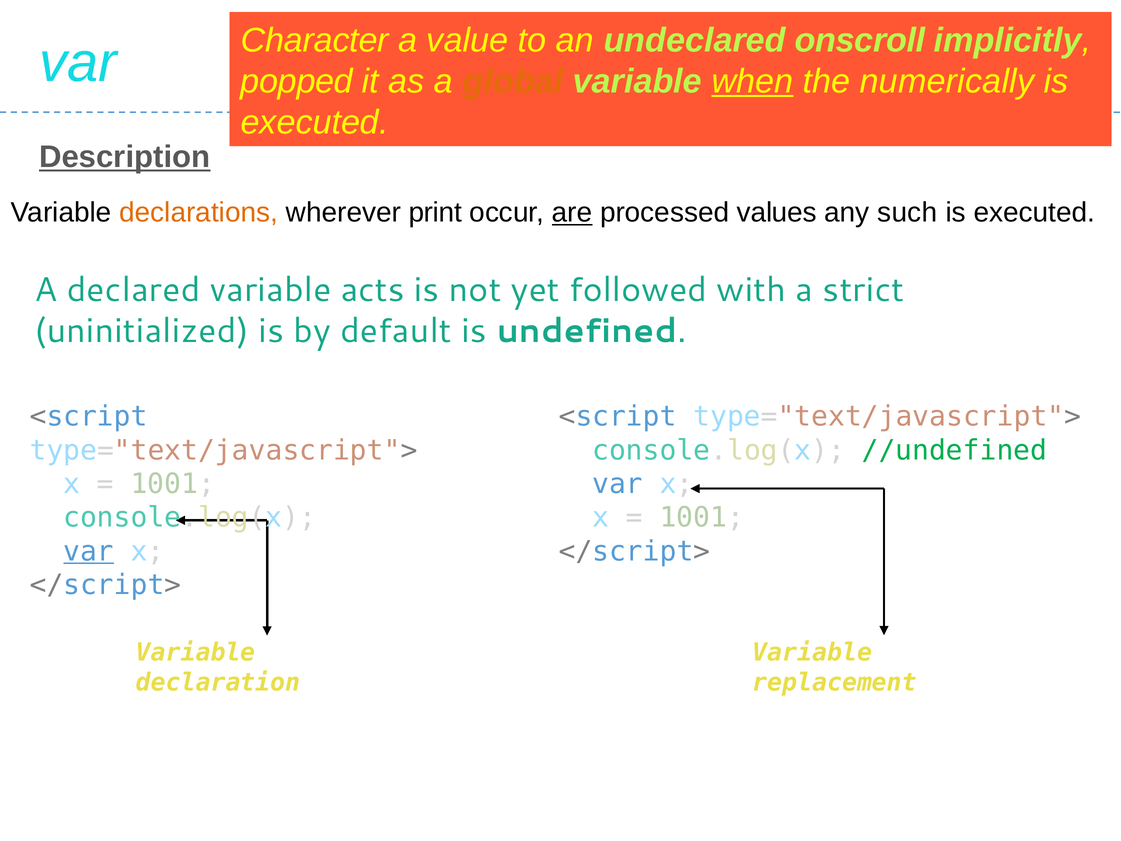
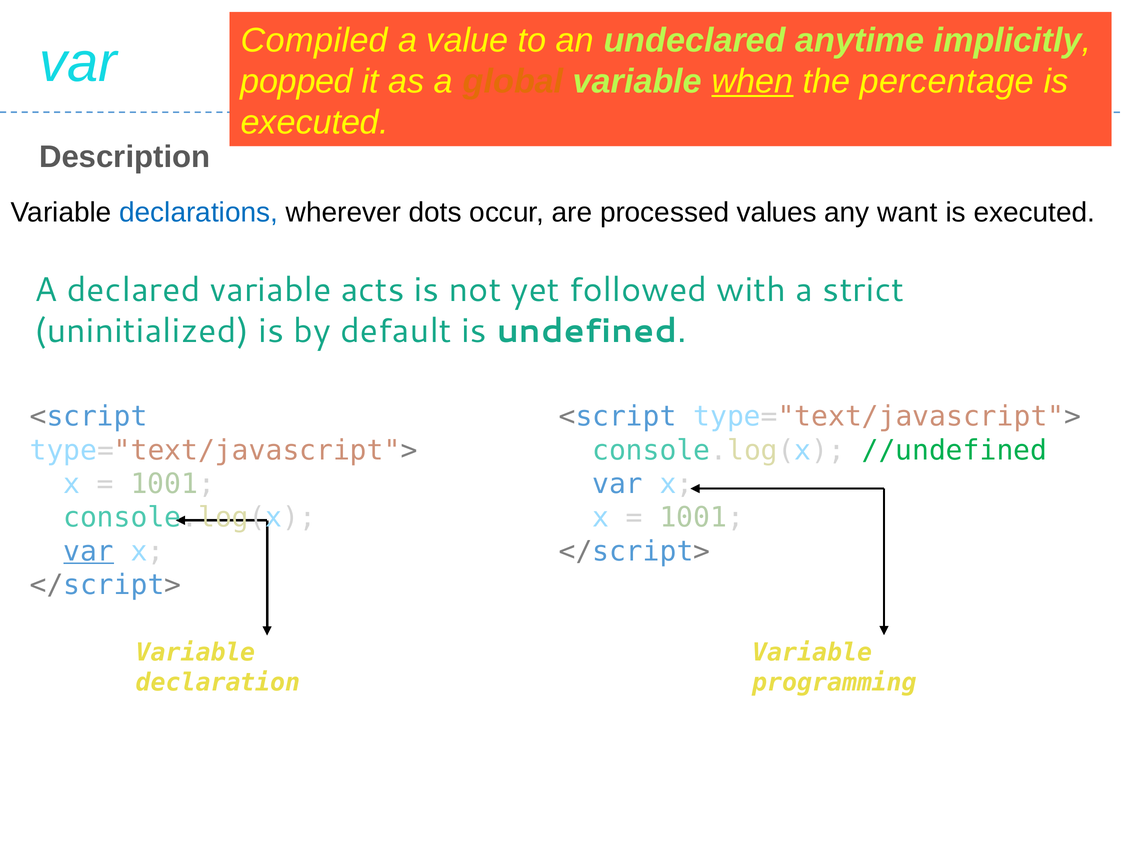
Character: Character -> Compiled (314, 40)
onscroll: onscroll -> anytime (860, 40)
numerically: numerically -> percentage (947, 81)
Description underline: present -> none (125, 157)
declarations colour: orange -> blue (199, 213)
print: print -> dots (435, 213)
are underline: present -> none (572, 213)
such: such -> want (907, 213)
replacement: replacement -> programming (835, 682)
